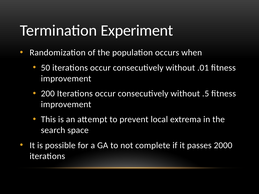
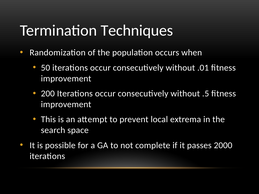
Experiment: Experiment -> Techniques (137, 30)
